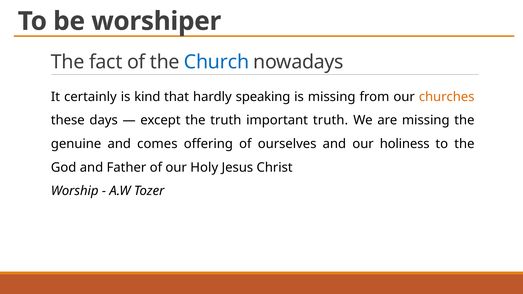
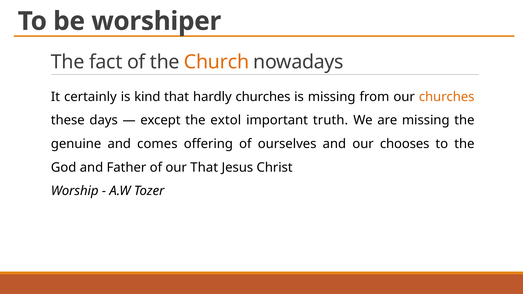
Church colour: blue -> orange (217, 62)
hardly speaking: speaking -> churches (263, 97)
the truth: truth -> extol (226, 120)
holiness: holiness -> chooses (405, 144)
our Holy: Holy -> That (204, 167)
